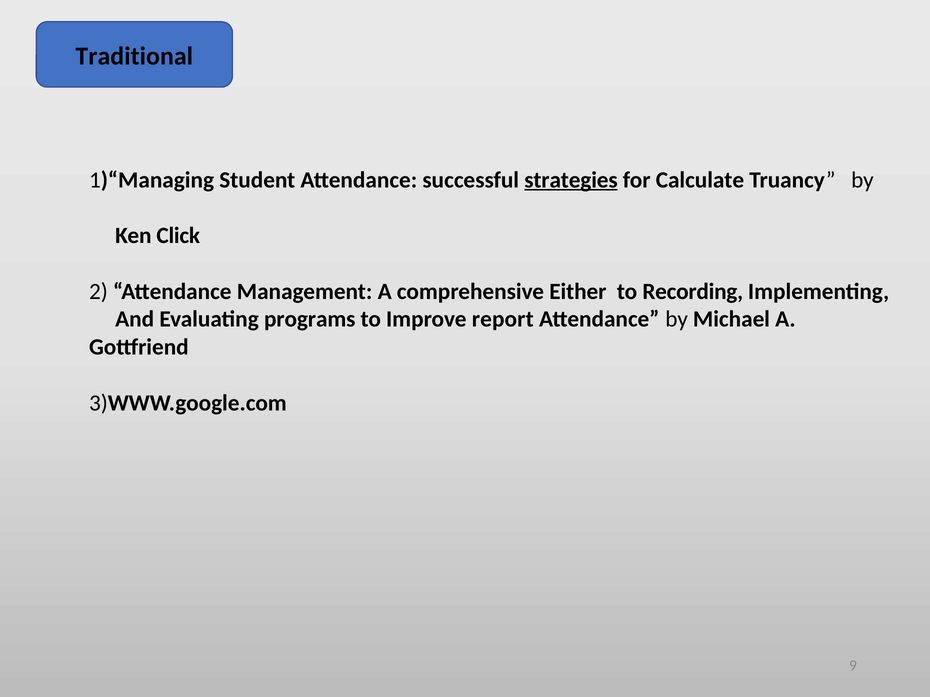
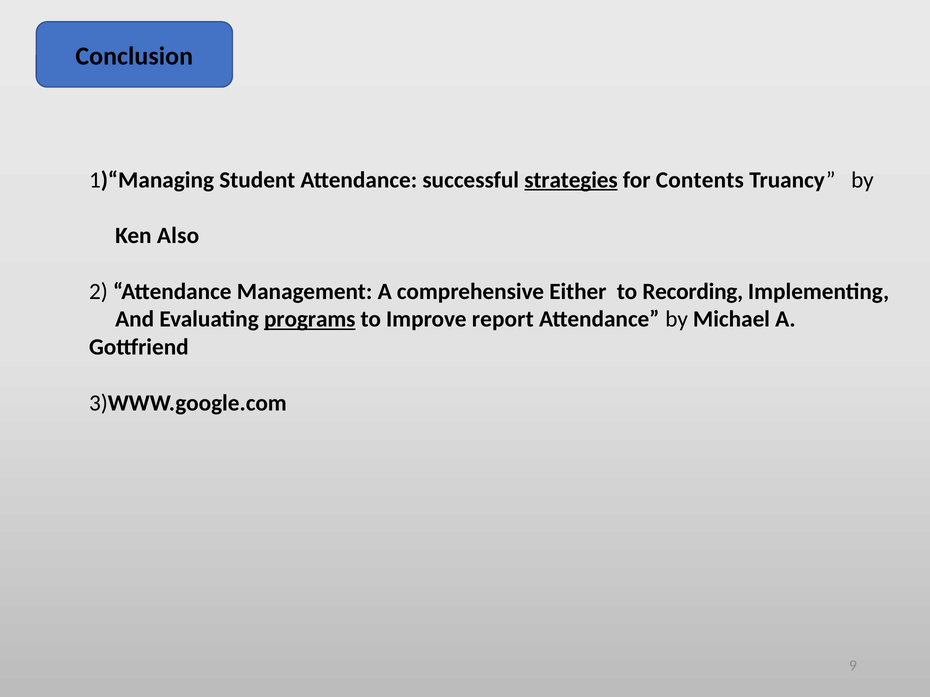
Traditional: Traditional -> Conclusion (134, 56)
Calculate: Calculate -> Contents (700, 180)
Click: Click -> Also (178, 236)
programs underline: none -> present (310, 319)
